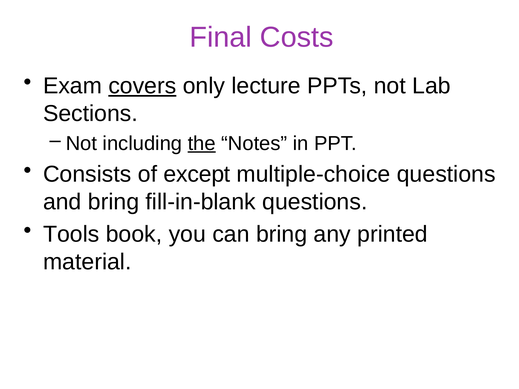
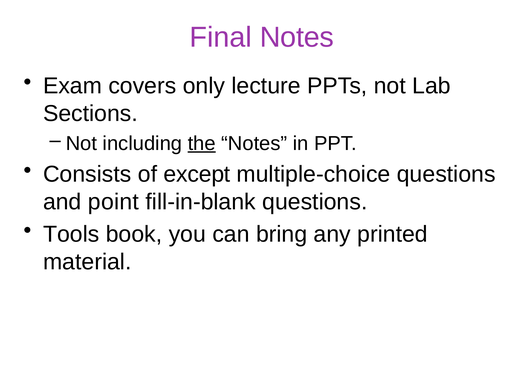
Final Costs: Costs -> Notes (297, 37)
covers underline: present -> none (142, 86)
and bring: bring -> point (113, 202)
